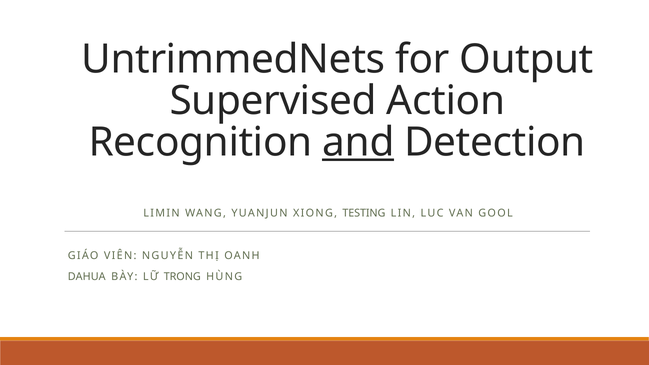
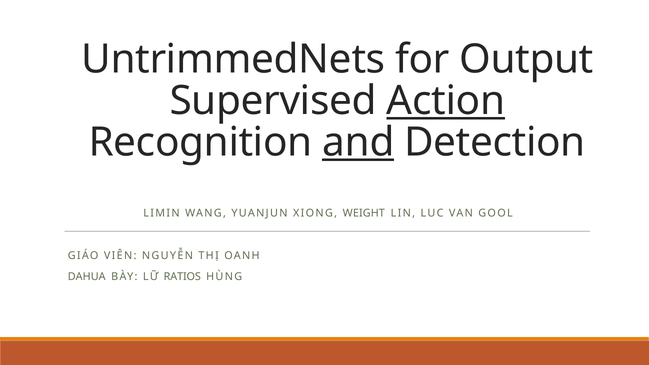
Action underline: none -> present (446, 101)
TESTING: TESTING -> WEIGHT (364, 213)
TRONG: TRONG -> RATIOS (182, 277)
